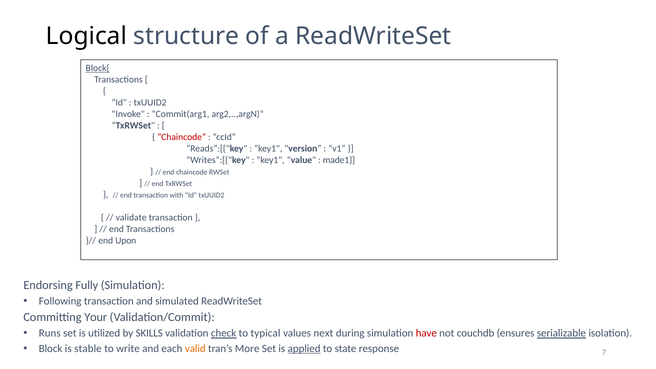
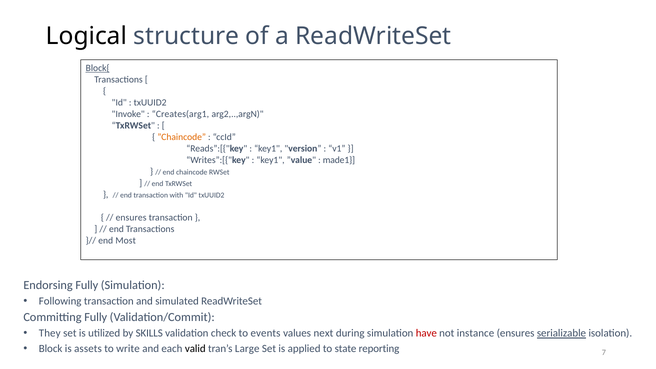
Commit(arg1: Commit(arg1 -> Creates(arg1 (180, 114)
”Chaincode colour: red -> orange (182, 137)
validate: validate -> ensures (131, 218)
Upon: Upon -> Most (126, 241)
Committing Your: Your -> Fully (96, 317)
Runs: Runs -> They (50, 333)
check underline: present -> none (224, 333)
typical: typical -> events (266, 333)
couchdb: couchdb -> instance (475, 333)
stable: stable -> assets (88, 348)
valid colour: orange -> black (195, 348)
More: More -> Large (247, 348)
applied underline: present -> none (304, 348)
response: response -> reporting (379, 348)
